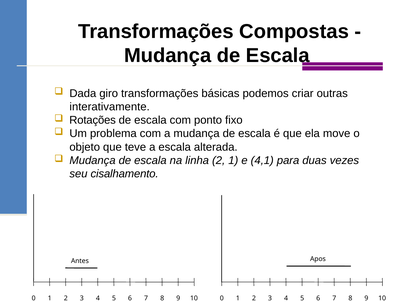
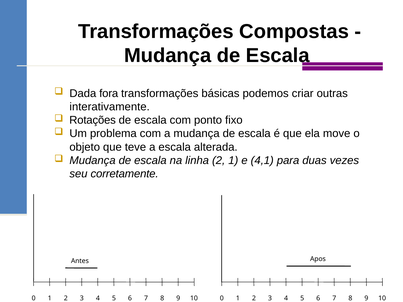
giro: giro -> fora (109, 93)
cisalhamento: cisalhamento -> corretamente (125, 174)
